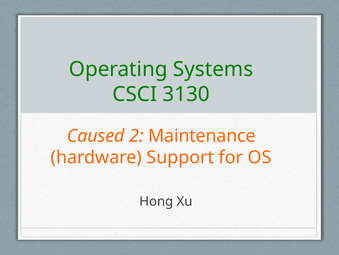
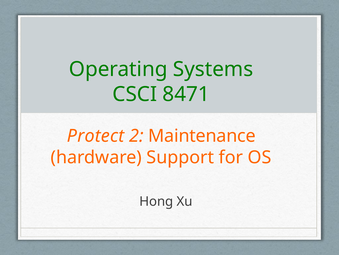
3130: 3130 -> 8471 (186, 94)
Caused: Caused -> Protect (96, 135)
